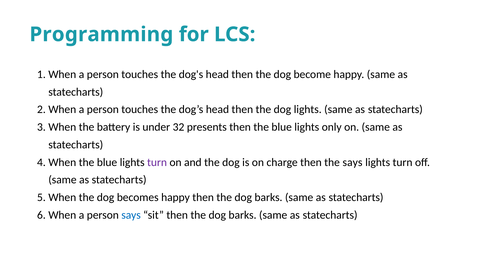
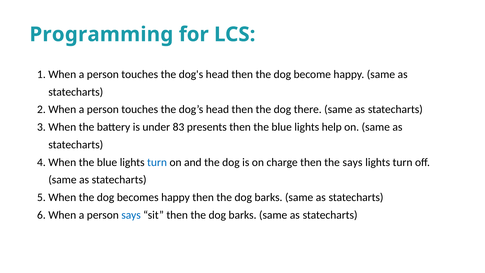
dog lights: lights -> there (308, 110)
32: 32 -> 83 (179, 127)
only: only -> help (332, 127)
turn colour: purple -> blue (157, 162)
